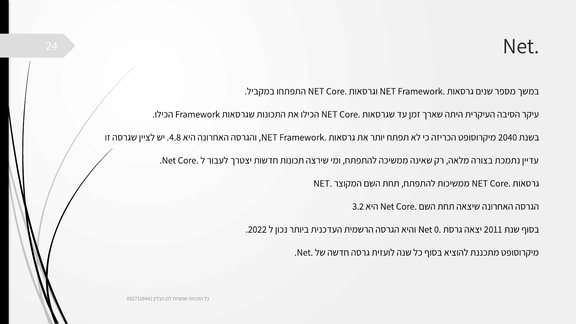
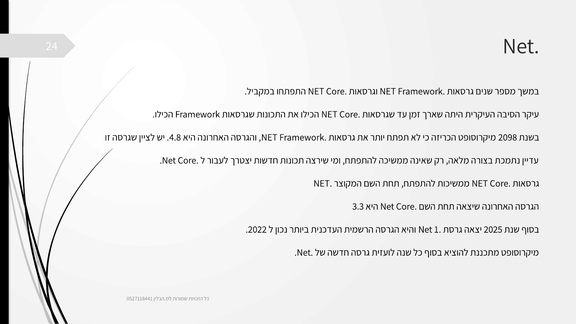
2040: 2040 -> 2098 (508, 137)
3.2: 3.2 -> 3.3 (358, 206)
0: 0 -> 1 (436, 229)
2011: 2011 -> 2025 (493, 229)
